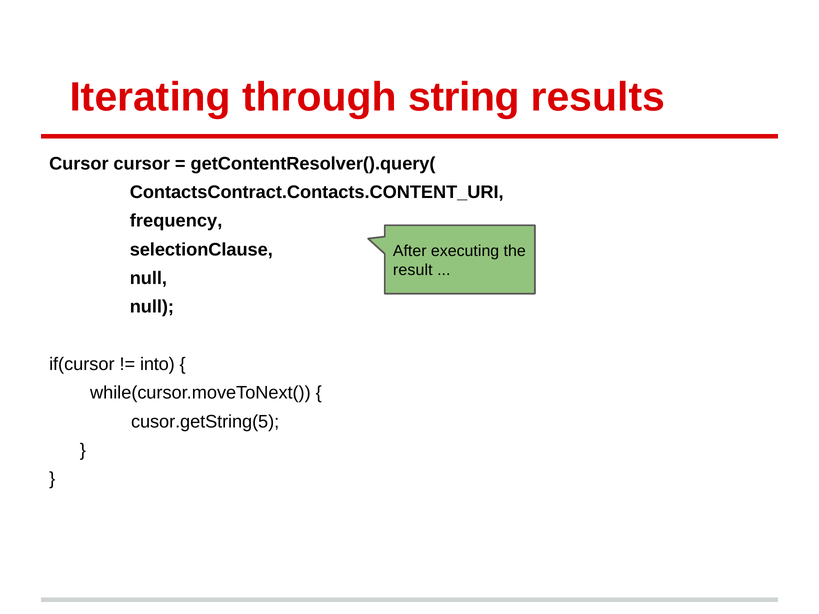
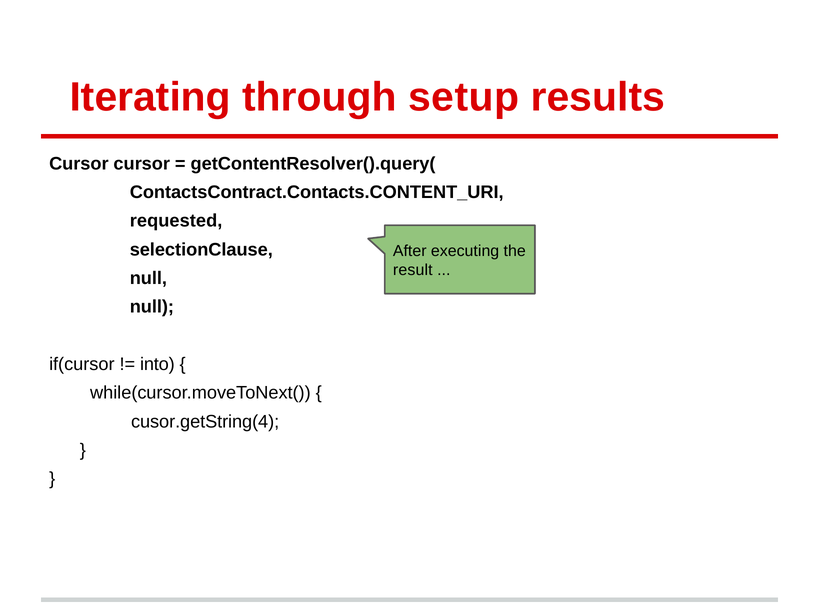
string: string -> setup (464, 97)
frequency: frequency -> requested (176, 221)
cusor.getString(5: cusor.getString(5 -> cusor.getString(4 (205, 422)
